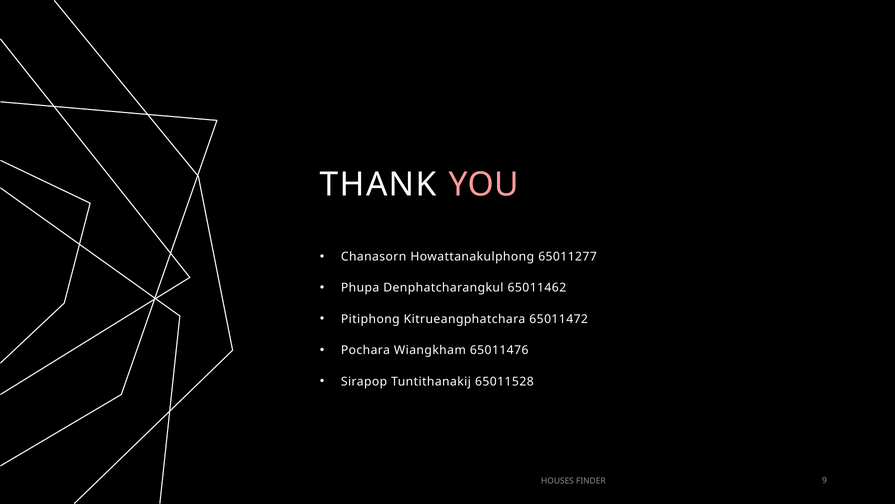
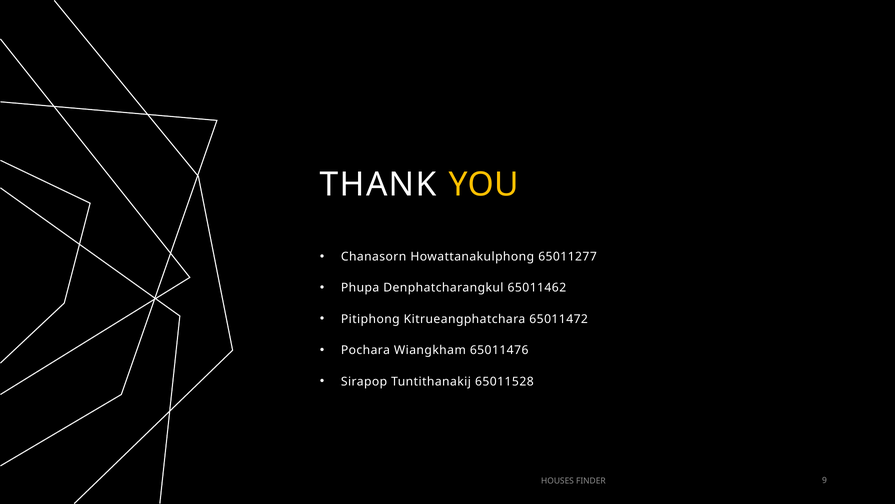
YOU colour: pink -> yellow (484, 184)
